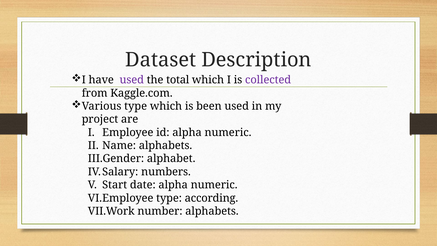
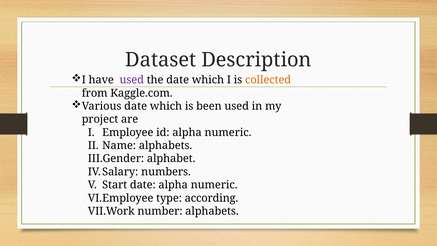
the total: total -> date (178, 80)
collected colour: purple -> orange (268, 80)
Various type: type -> date (136, 106)
